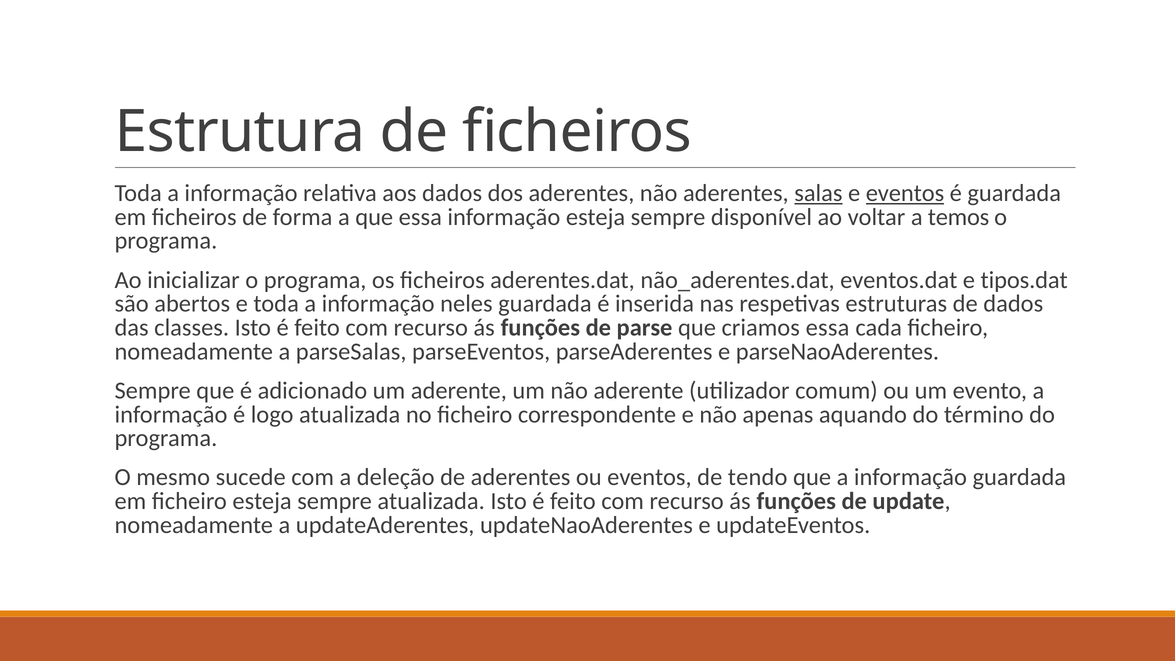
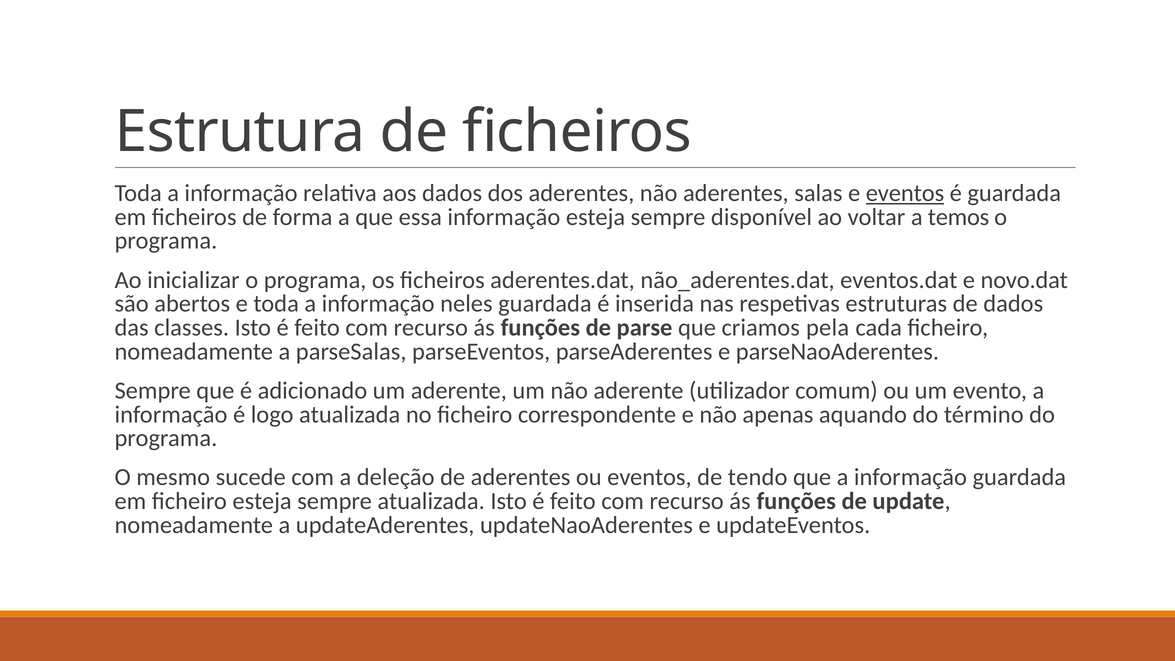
salas underline: present -> none (818, 193)
tipos.dat: tipos.dat -> novo.dat (1024, 280)
criamos essa: essa -> pela (828, 328)
